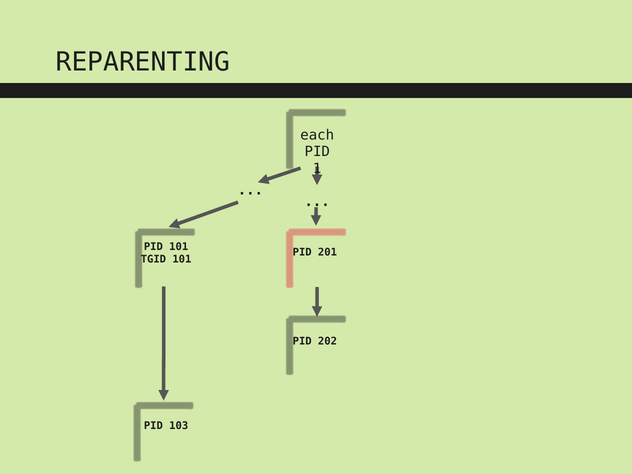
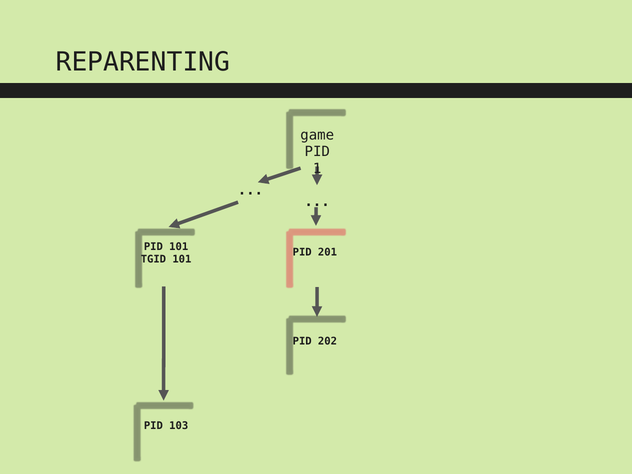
each: each -> game (317, 135)
